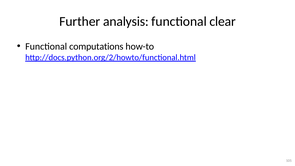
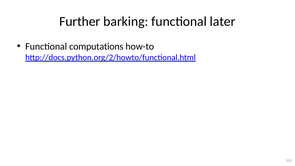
analysis: analysis -> barking (126, 21)
clear: clear -> later (223, 21)
